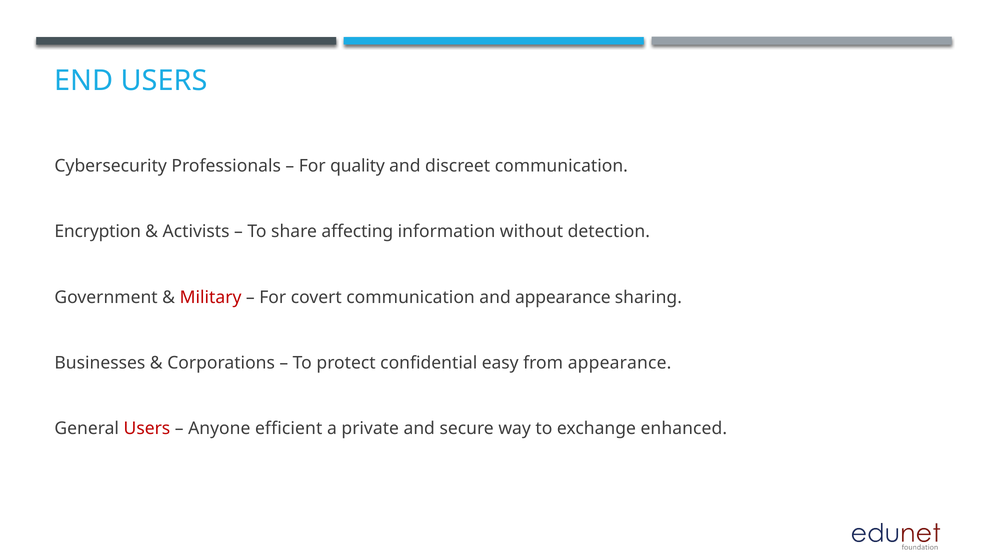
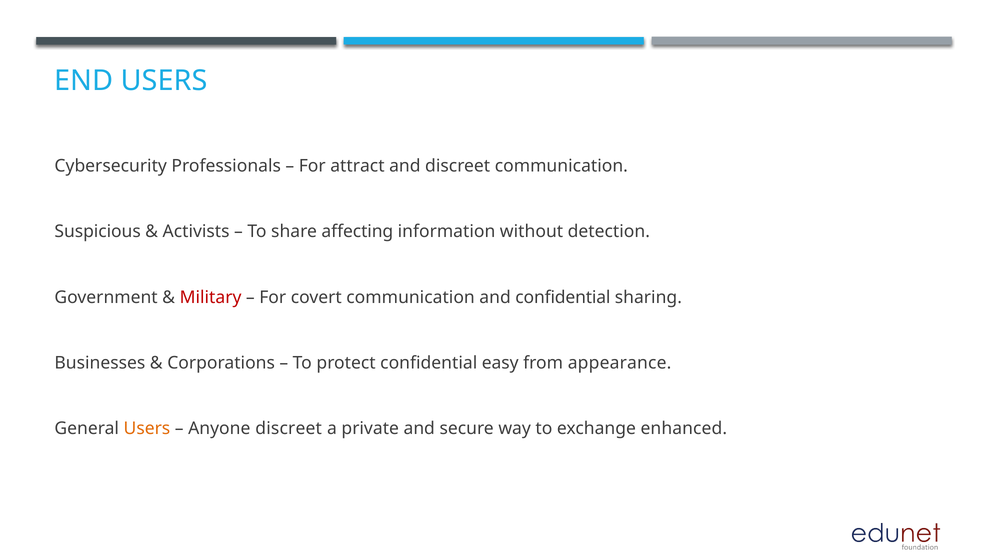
quality: quality -> attract (357, 166)
Encryption: Encryption -> Suspicious (98, 232)
and appearance: appearance -> confidential (563, 297)
Users colour: red -> orange (147, 428)
Anyone efficient: efficient -> discreet (289, 428)
